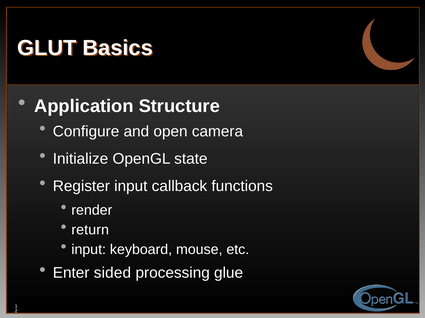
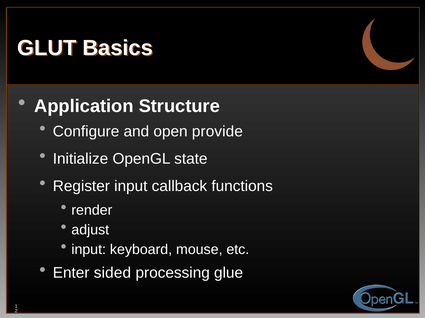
camera: camera -> provide (217, 132)
return: return -> adjust (90, 230)
